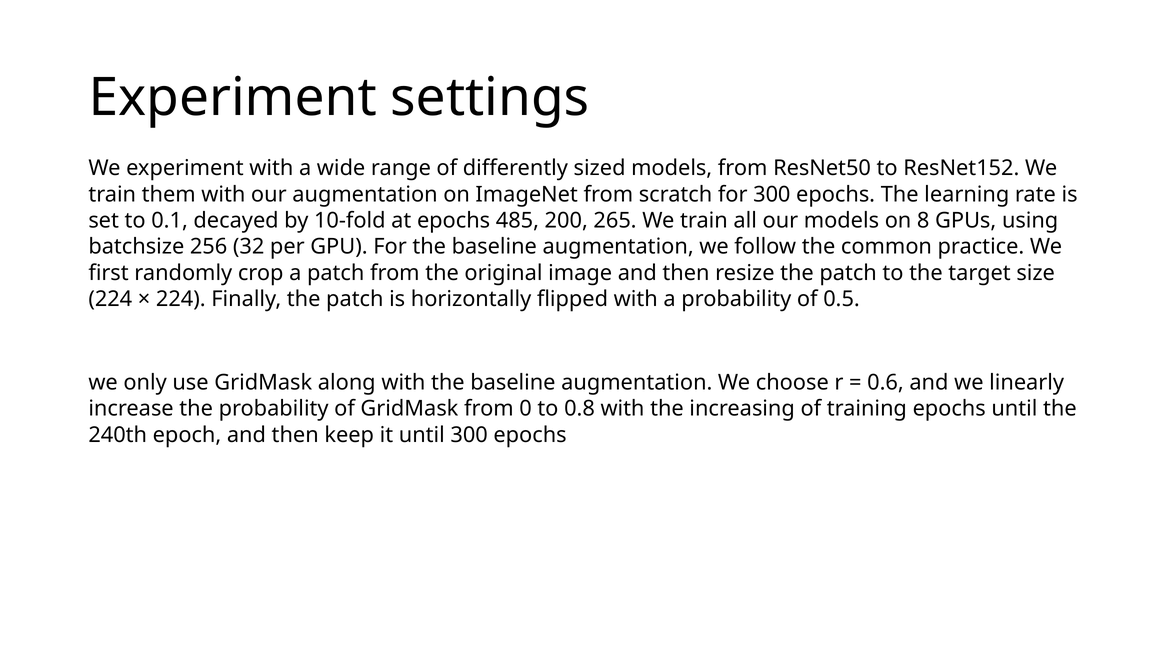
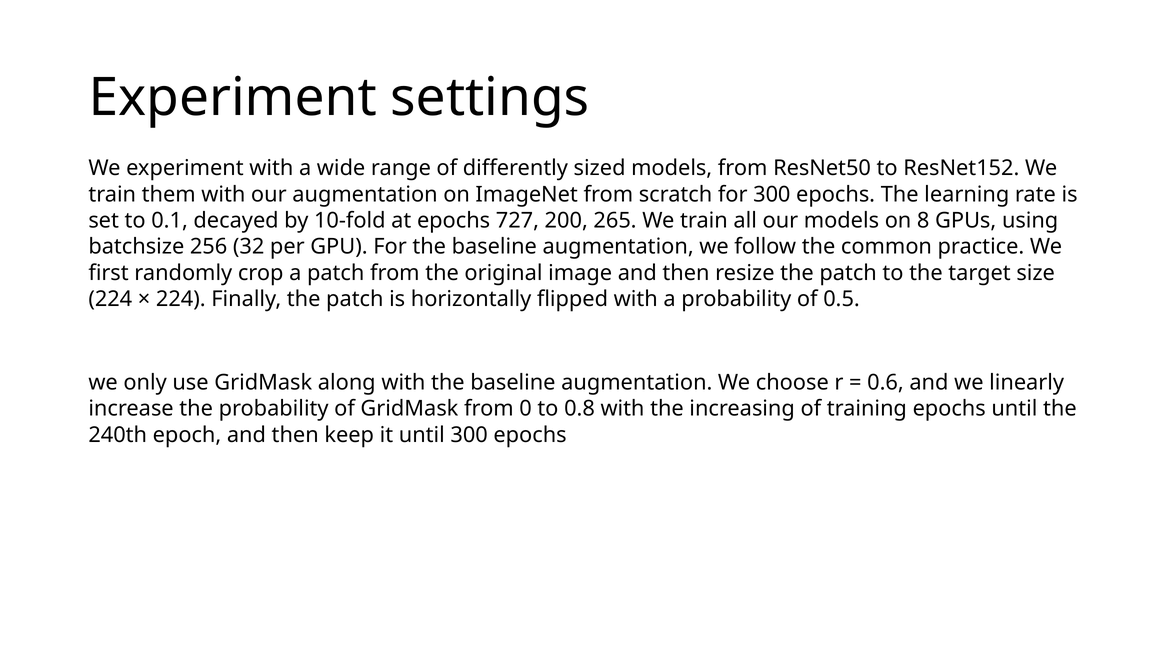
485: 485 -> 727 (517, 220)
